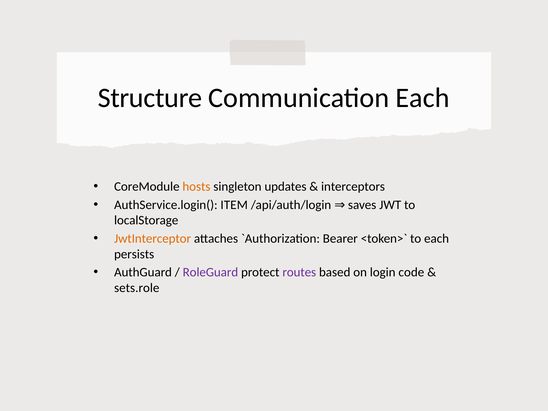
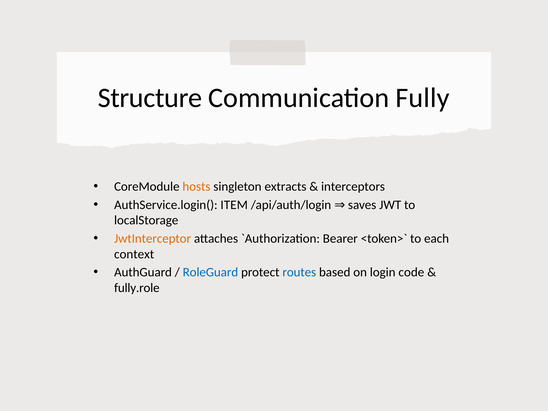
Communication Each: Each -> Fully (422, 98)
updates: updates -> extracts (285, 187)
persists: persists -> context (134, 254)
RoleGuard colour: purple -> blue (210, 272)
routes colour: purple -> blue (299, 272)
sets.role: sets.role -> fully.role (137, 288)
